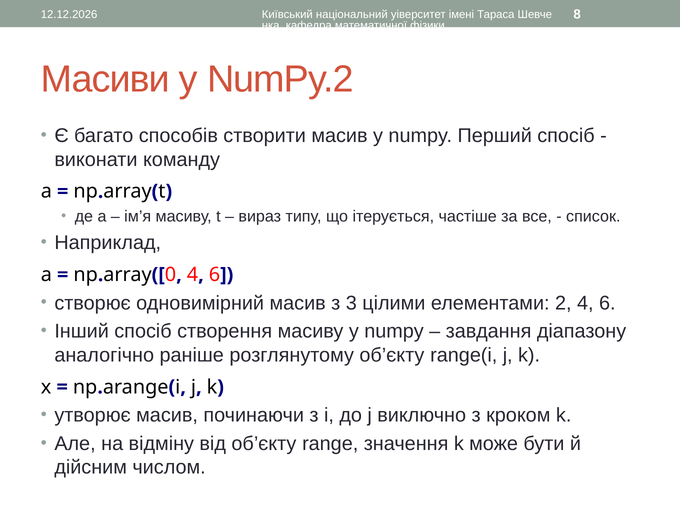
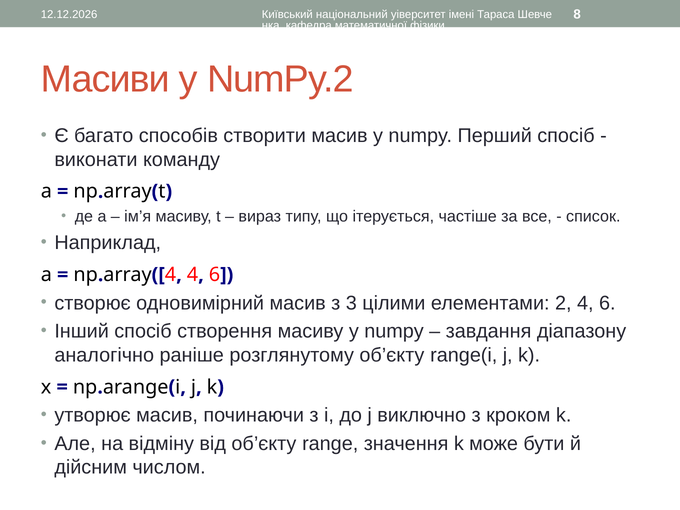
0: 0 -> 4 (171, 275)
